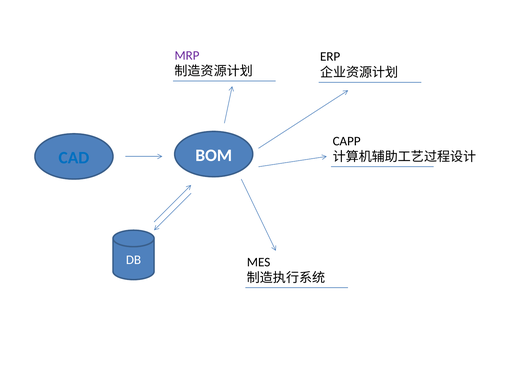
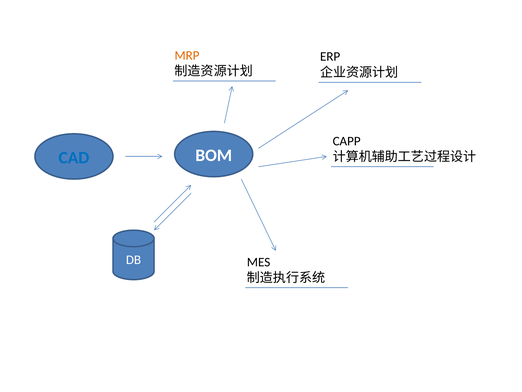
MRP colour: purple -> orange (187, 55)
